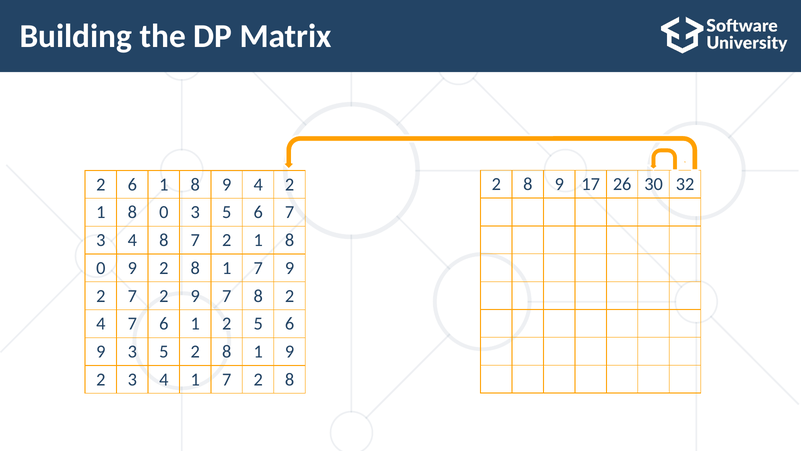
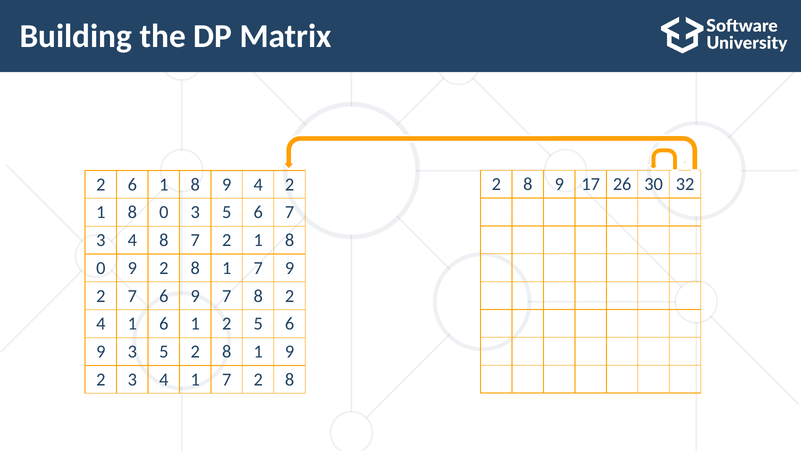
2 7 2: 2 -> 6 (164, 296)
7: 7 -> 1 (132, 324)
